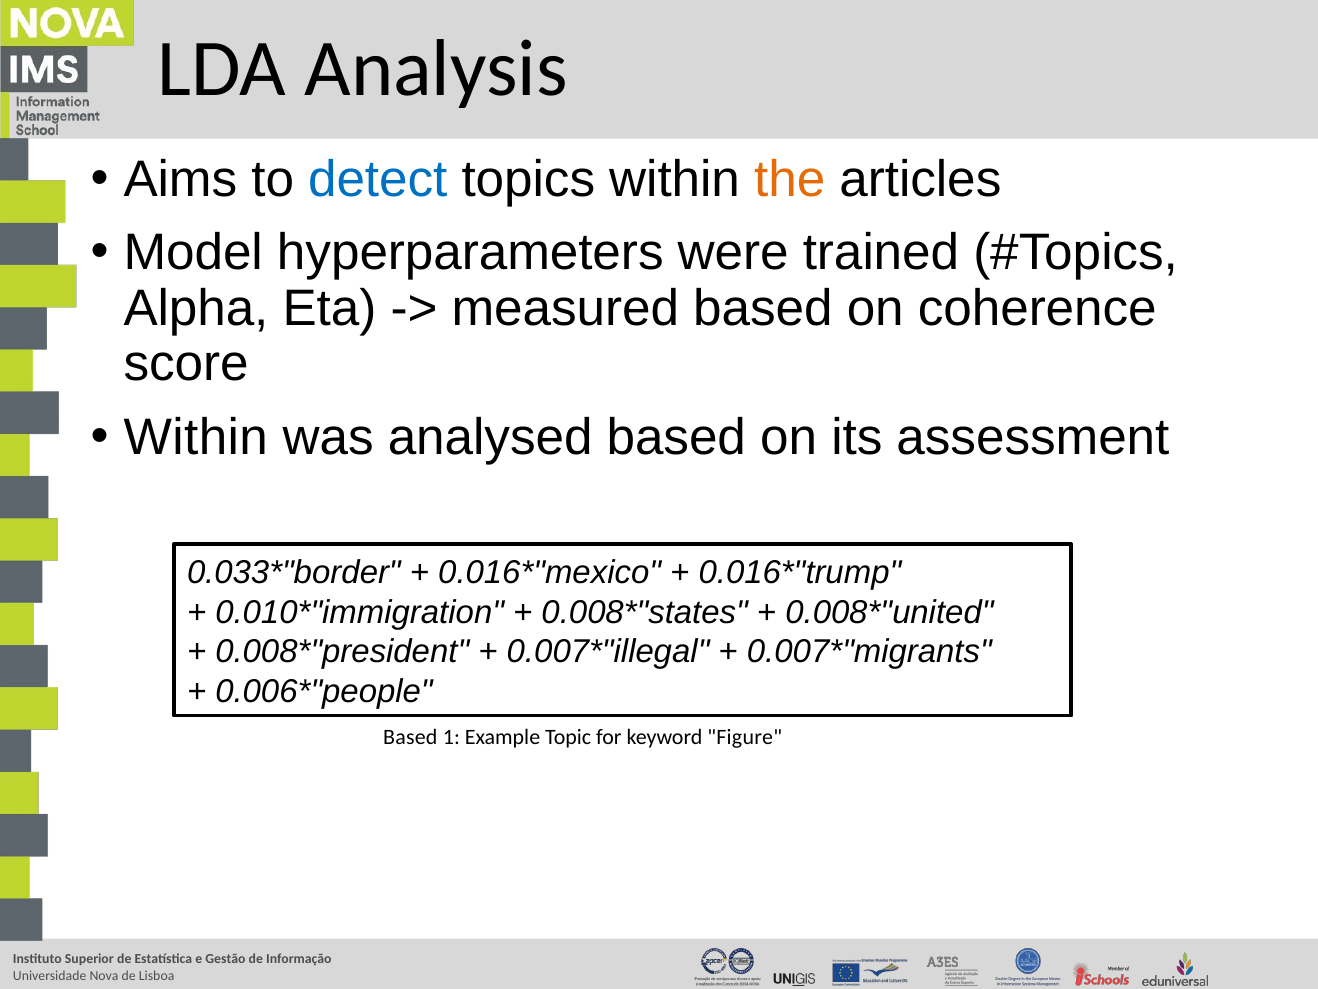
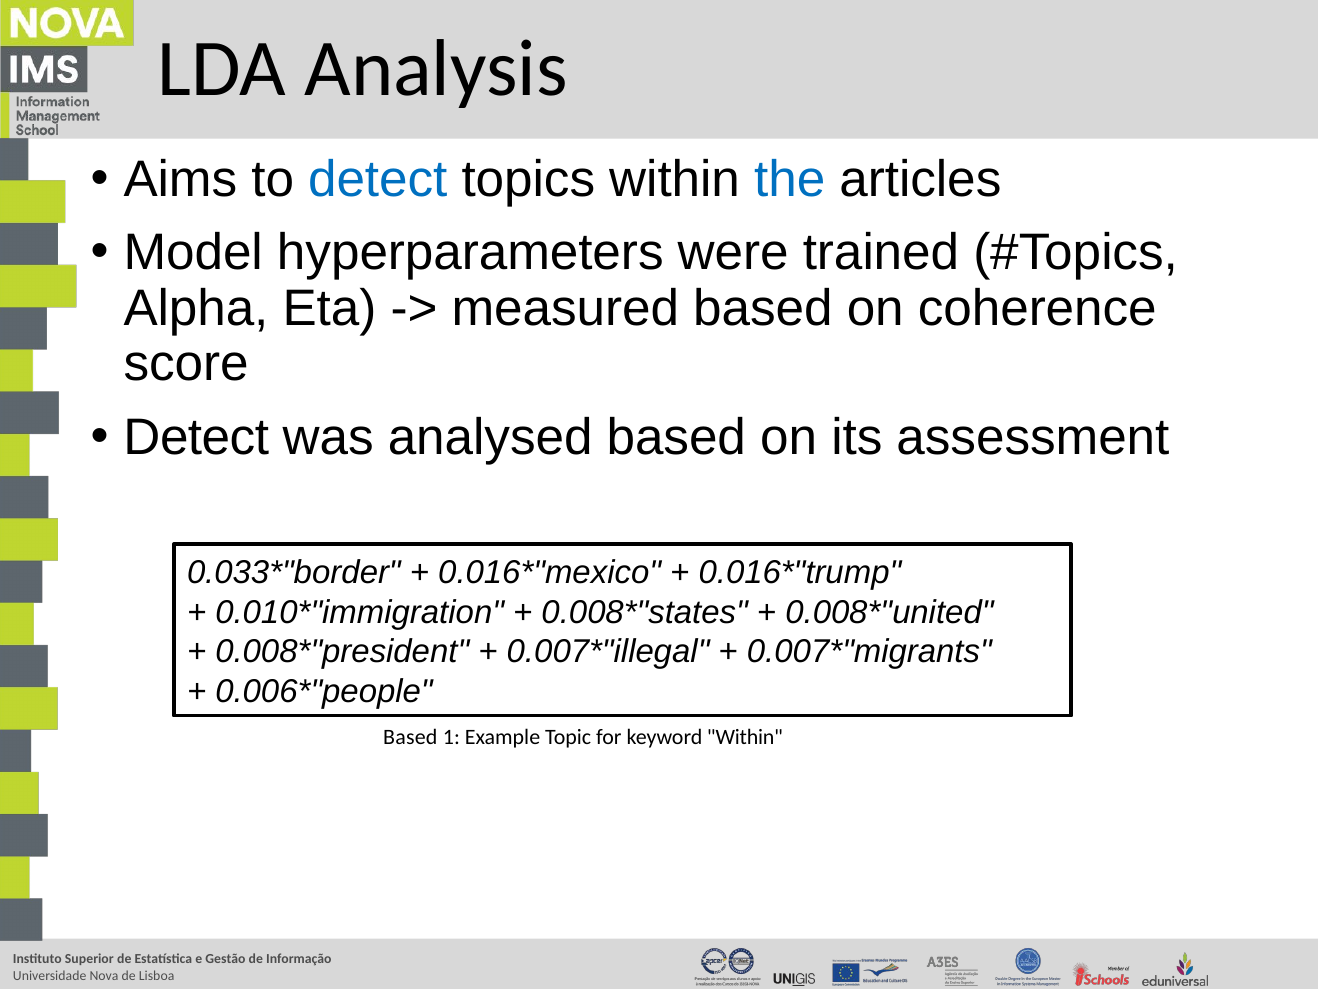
the colour: orange -> blue (790, 179)
Within: Within -> Detect (196, 437)
keyword Figure: Figure -> Within (745, 737)
